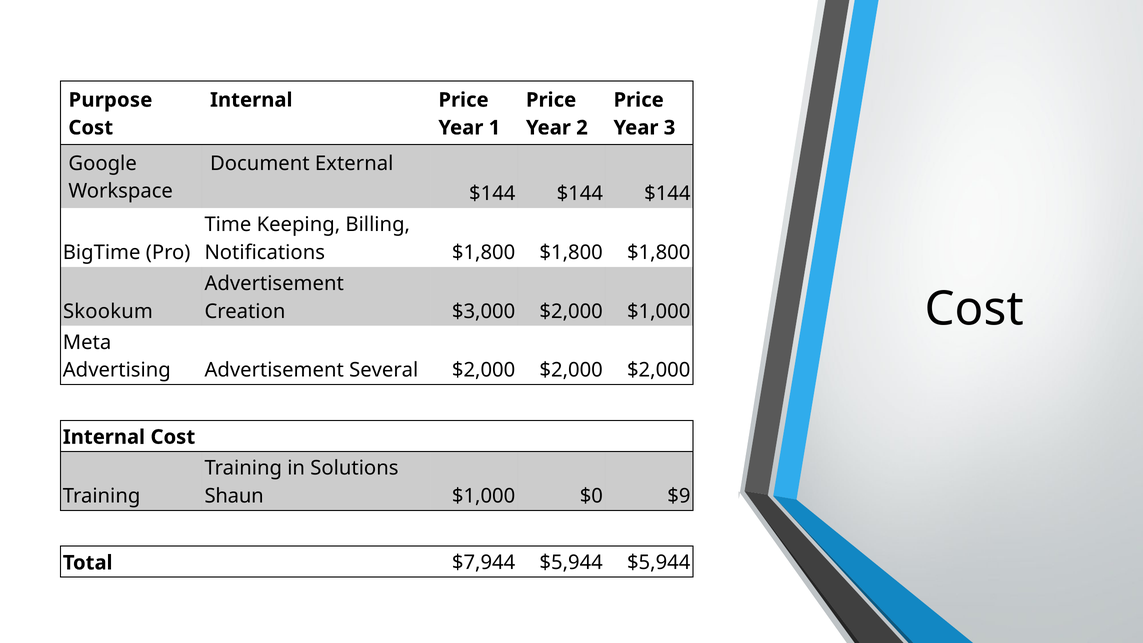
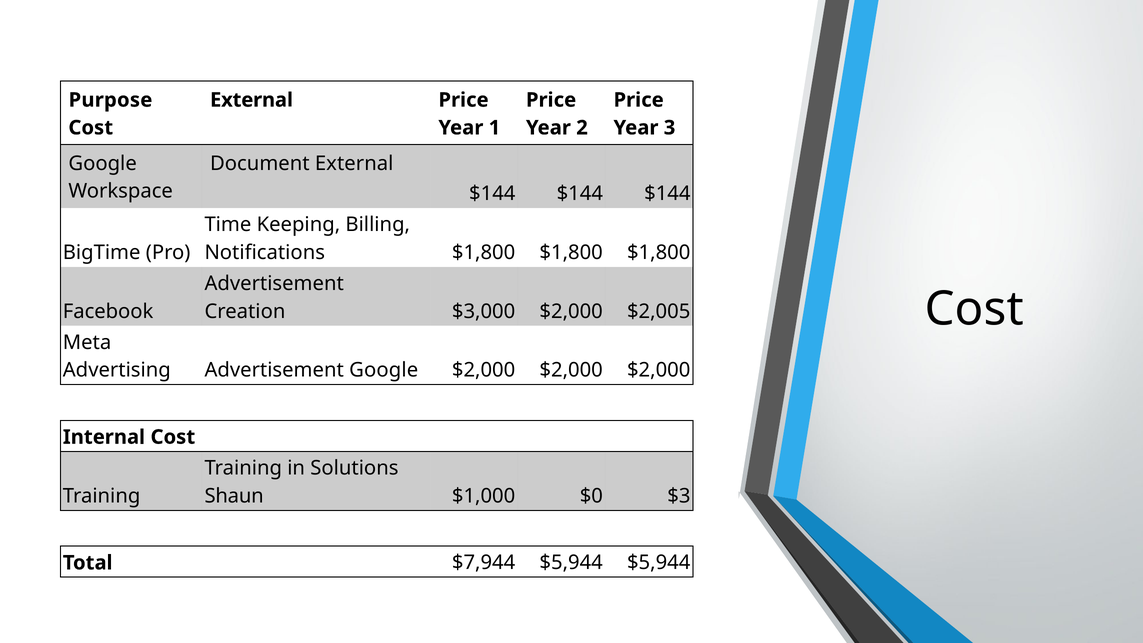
Internal: Internal -> External (251, 100)
Skookum: Skookum -> Facebook (108, 311)
$2,000 $1,000: $1,000 -> $2,005 (659, 311)
Advertisement Several: Several -> Google (384, 370)
$9: $9 -> $3 (679, 496)
